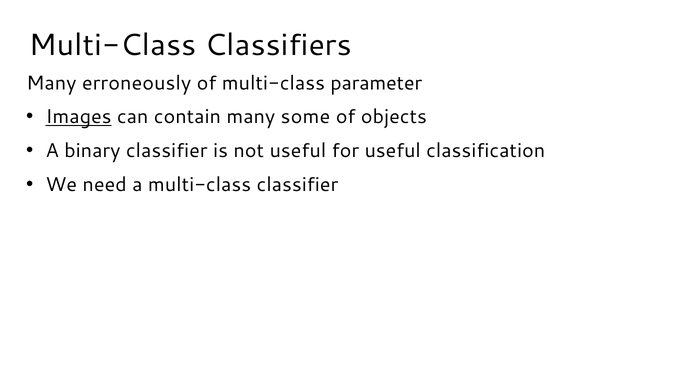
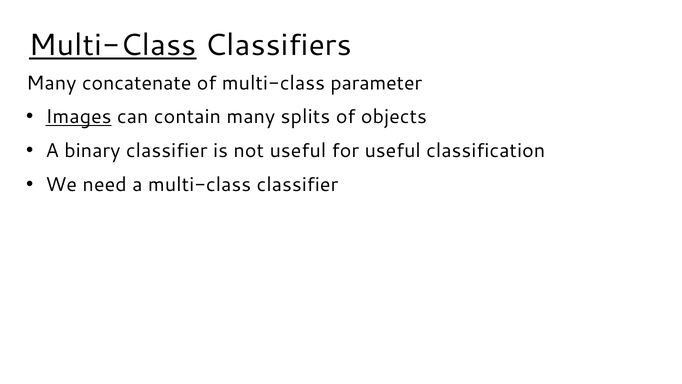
Multi-Class underline: none -> present (113, 45)
erroneously: erroneously -> concatenate (137, 83)
some: some -> splits (305, 117)
